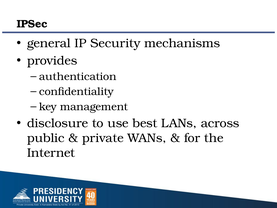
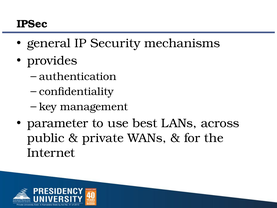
disclosure: disclosure -> parameter (58, 123)
